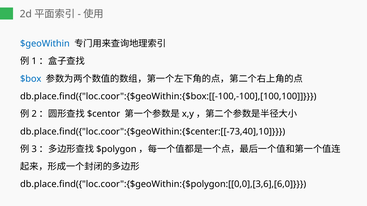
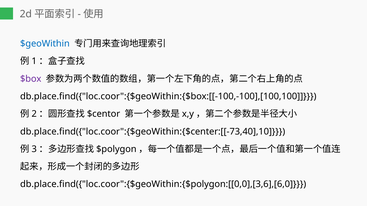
$box colour: blue -> purple (31, 79)
